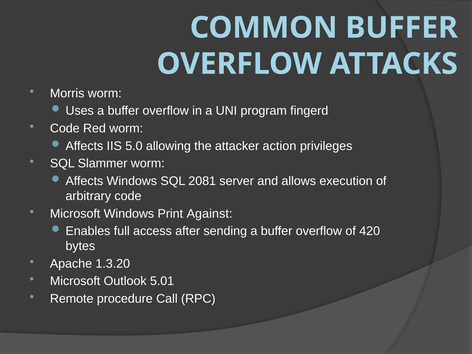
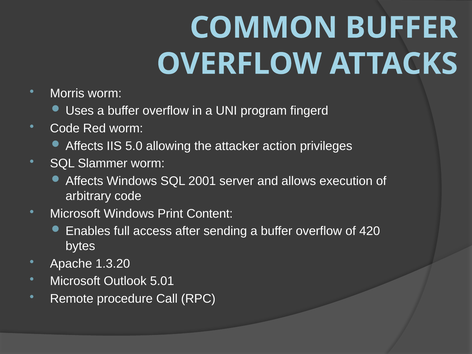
2081: 2081 -> 2001 (202, 181)
Against: Against -> Content (210, 214)
